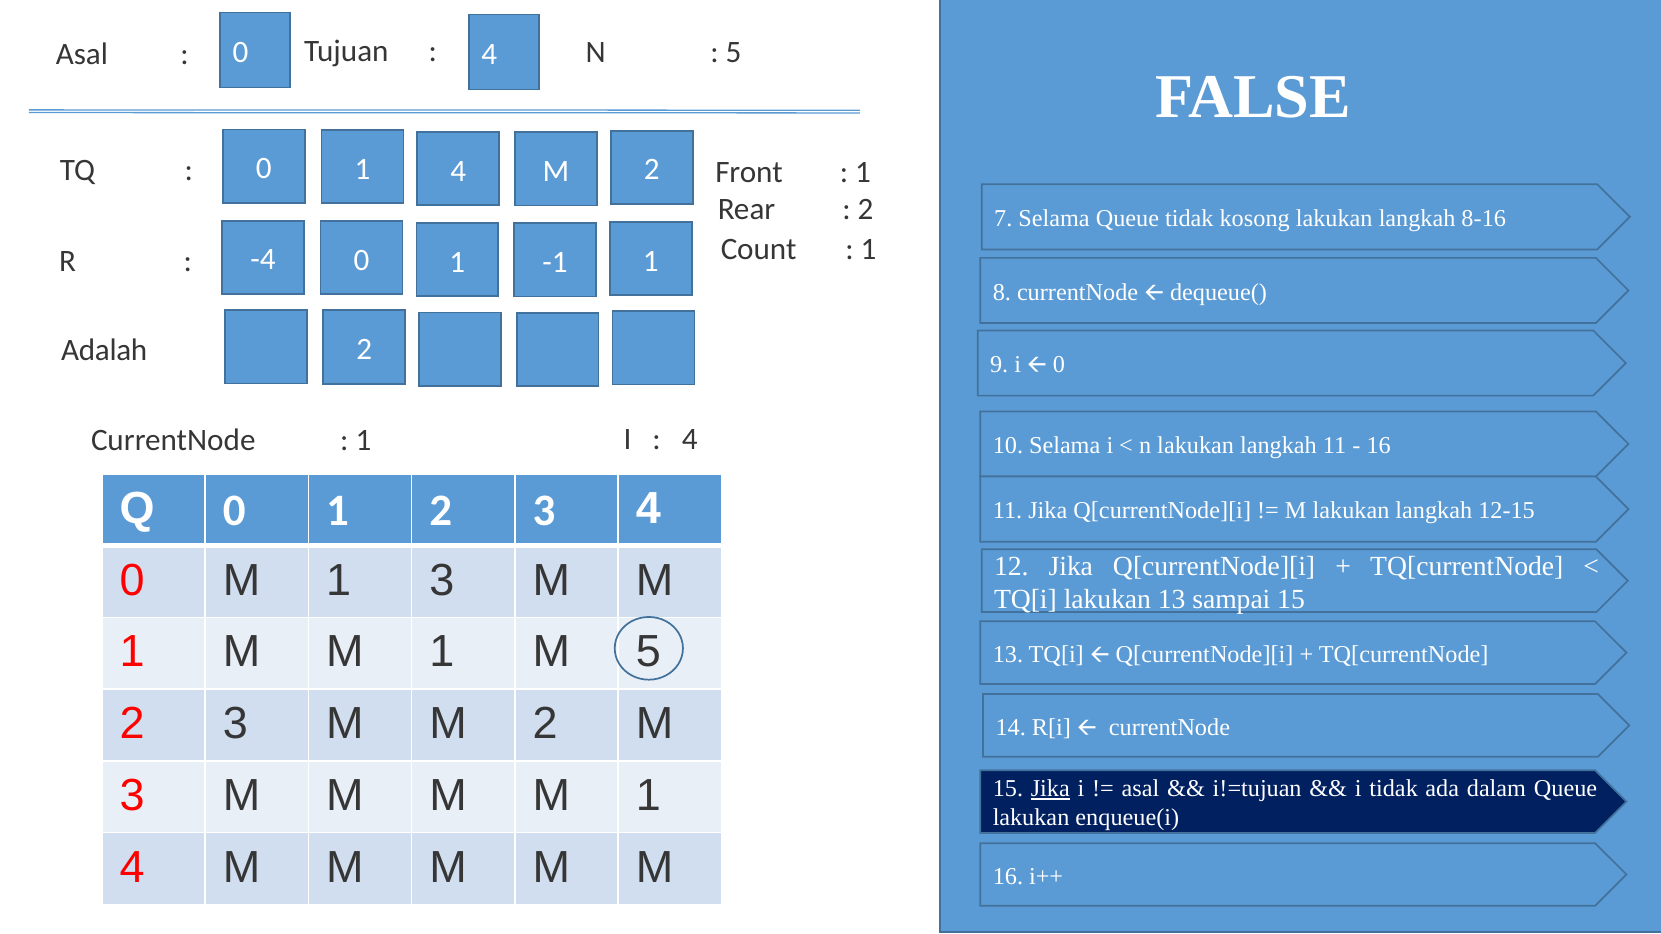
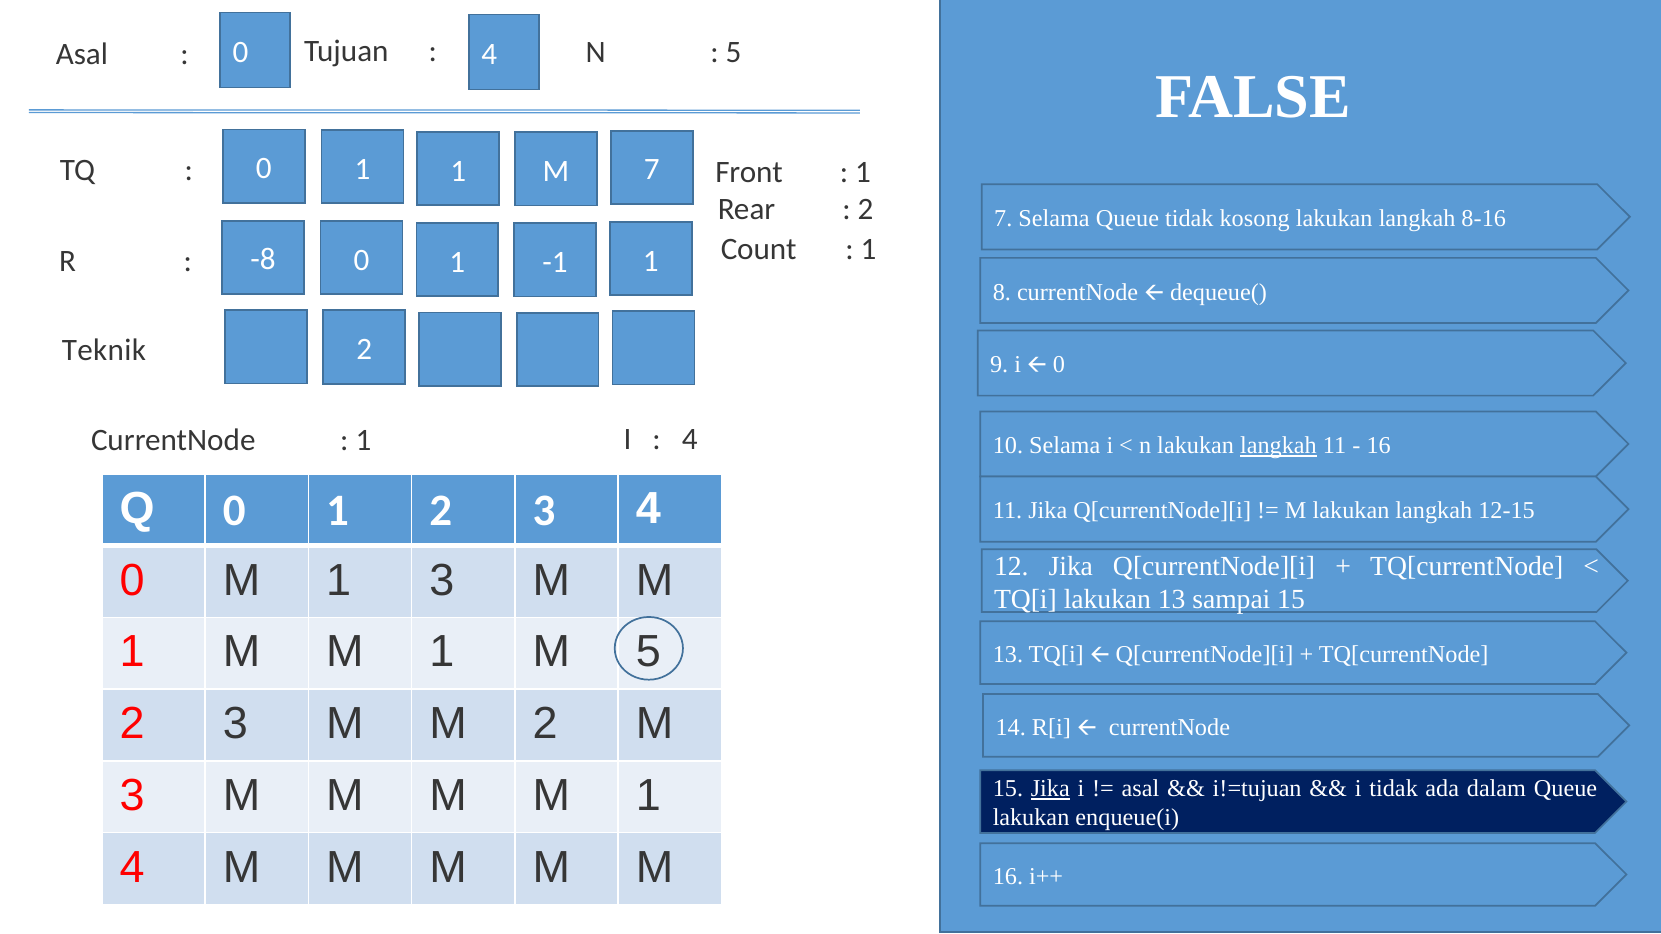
0 1 4: 4 -> 1 (458, 171)
2: 2 -> 7 (652, 170)
-4: -4 -> -8 (263, 260)
Adalah: Adalah -> Teknik (104, 351)
langkah underline: none -> present (1278, 446)
